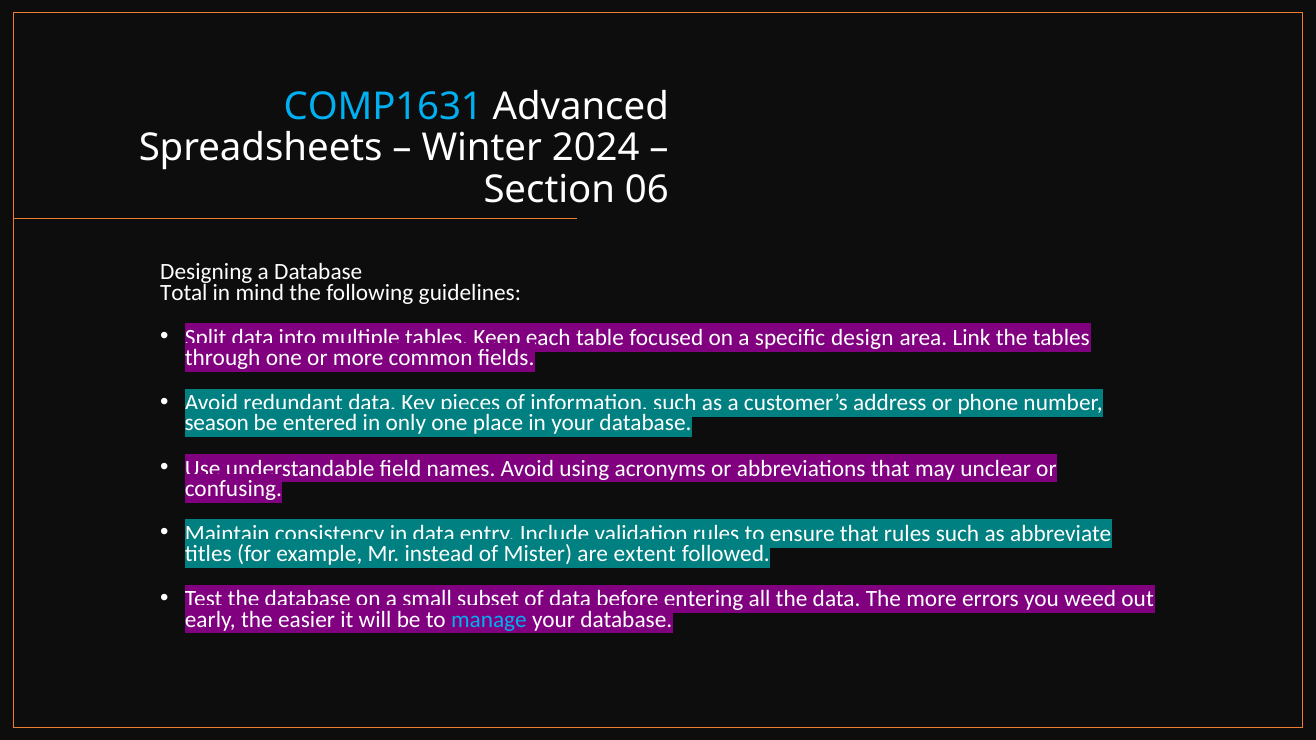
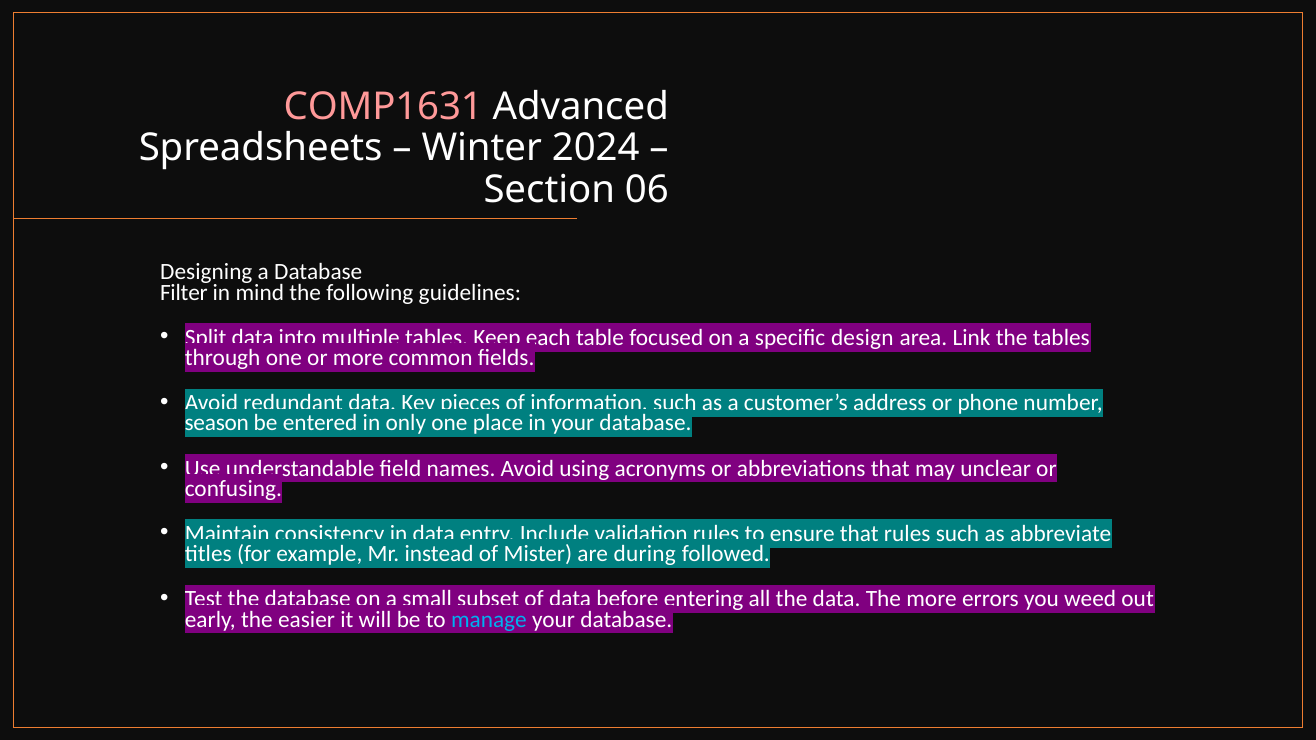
COMP1631 colour: light blue -> pink (383, 107)
Total: Total -> Filter (184, 292)
extent: extent -> during (645, 554)
